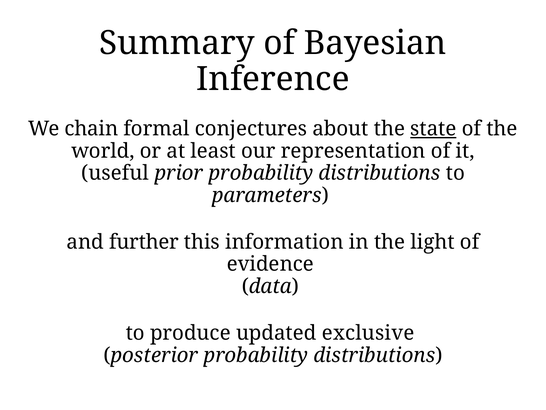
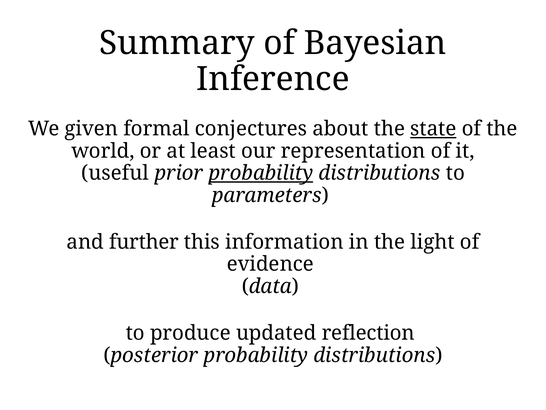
chain: chain -> given (91, 129)
probability underline: none -> present (261, 173)
exclusive: exclusive -> reflection (368, 333)
